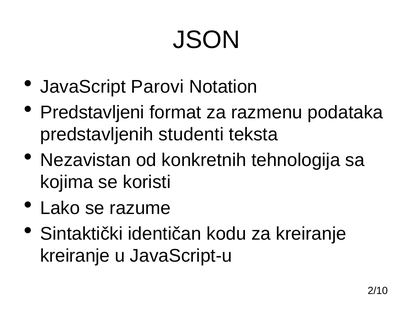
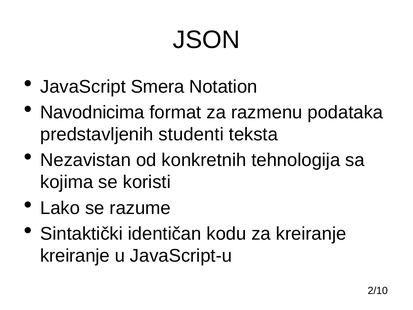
Parovi: Parovi -> Smera (158, 87)
Predstavljeni: Predstavljeni -> Navodnicima (92, 112)
